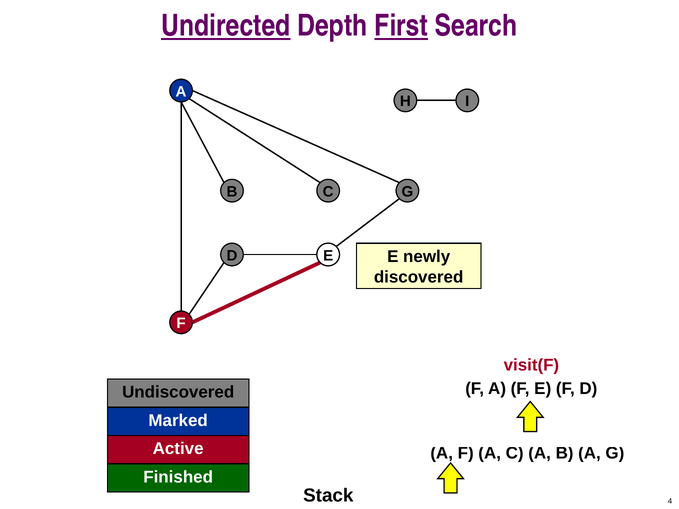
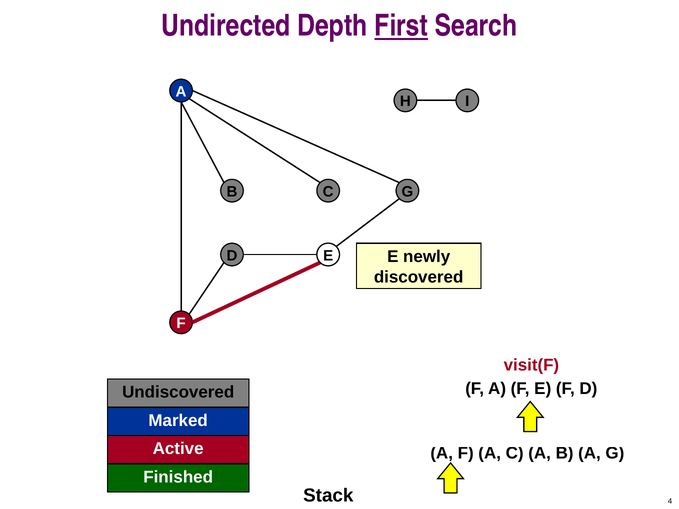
Undirected underline: present -> none (226, 26)
